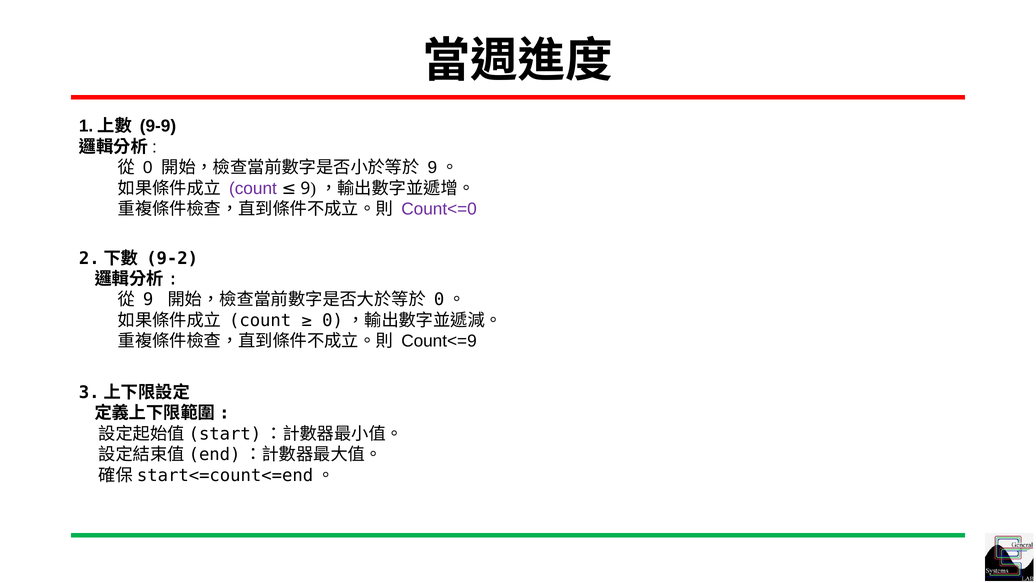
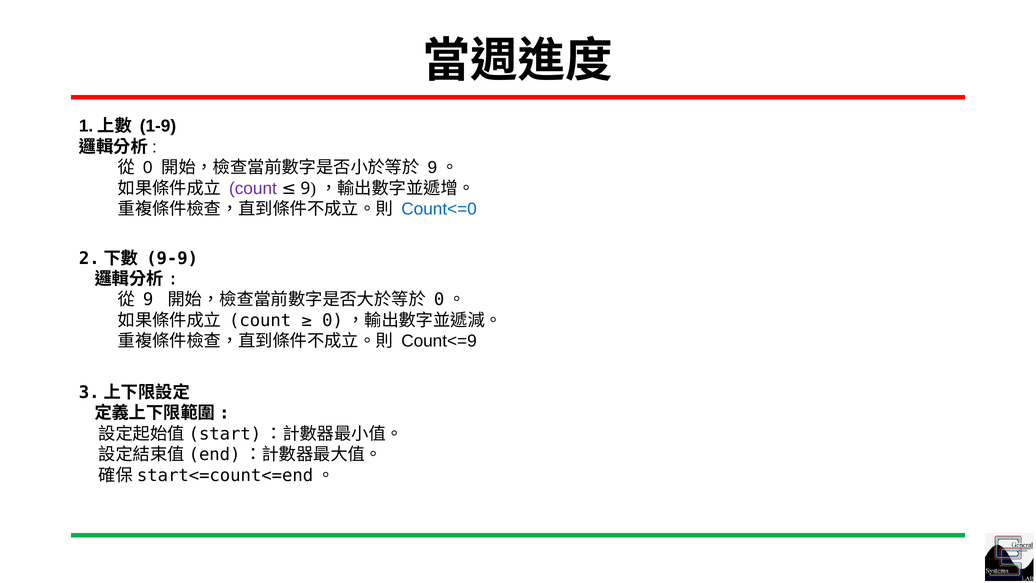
9-9: 9-9 -> 1-9 (158, 126)
Count<=0 colour: purple -> blue (439, 209)
9-2: 9-2 -> 9-9 (172, 258)
